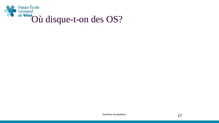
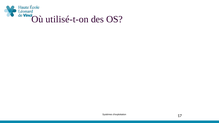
disque-t-on: disque-t-on -> utilisé-t-on (67, 19)
